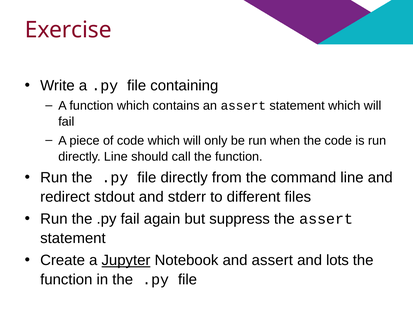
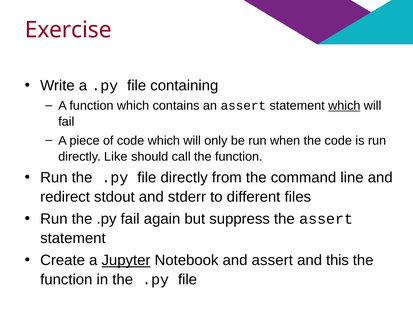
which underline: none -> present (344, 106)
directly Line: Line -> Like (116, 157)
lots: lots -> this (337, 260)
